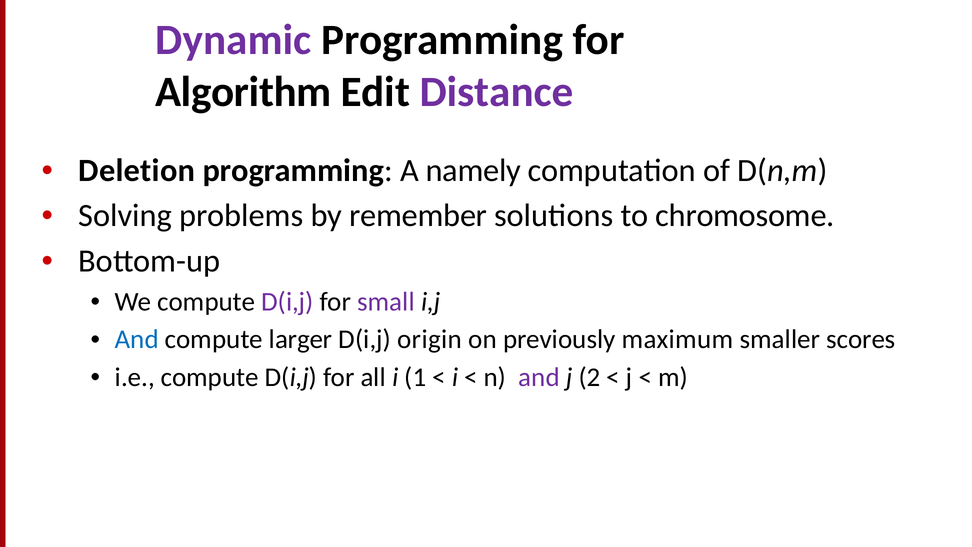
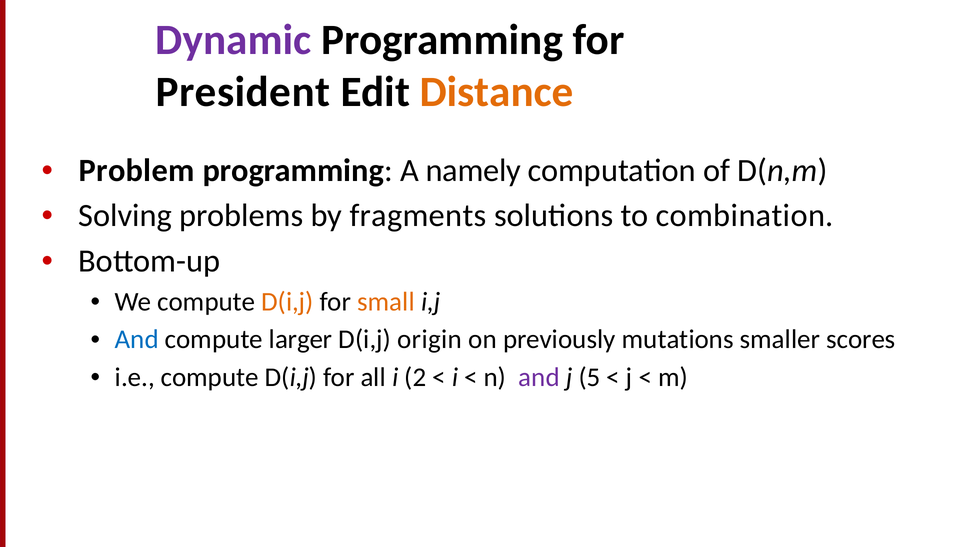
Algorithm: Algorithm -> President (243, 92)
Distance colour: purple -> orange (497, 92)
Deletion: Deletion -> Problem (137, 170)
remember: remember -> fragments (418, 216)
chromosome: chromosome -> combination (745, 216)
D(i,j colour: purple -> orange (287, 302)
small colour: purple -> orange (386, 302)
maximum: maximum -> mutations (678, 339)
1: 1 -> 2 (415, 377)
2: 2 -> 5 (589, 377)
